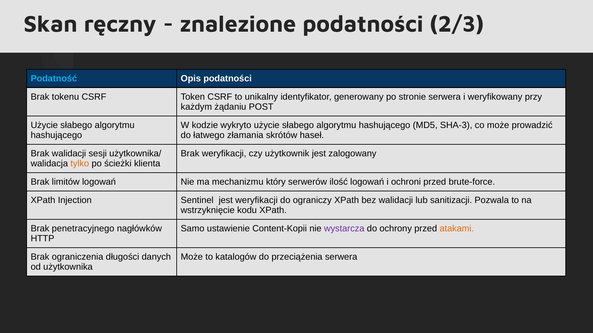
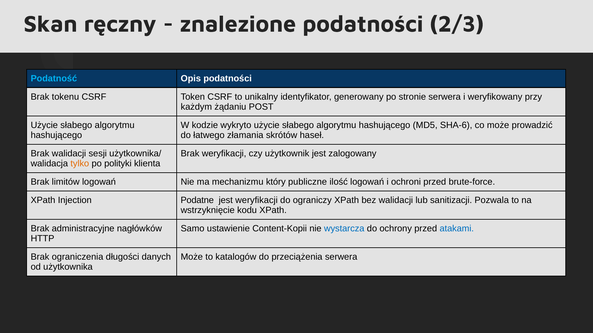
SHA-3: SHA-3 -> SHA-6 (456, 125)
ścieżki: ścieżki -> polityki (118, 164)
serwerów: serwerów -> publiczne (308, 182)
Sentinel: Sentinel -> Podatne (197, 201)
penetracyjnego: penetracyjnego -> administracyjne (83, 229)
wystarcza colour: purple -> blue (344, 229)
atakami colour: orange -> blue (457, 229)
